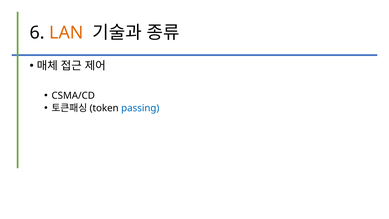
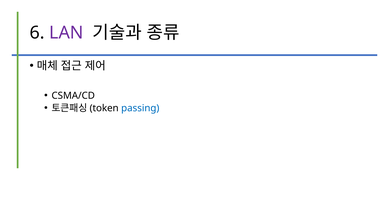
LAN colour: orange -> purple (66, 33)
